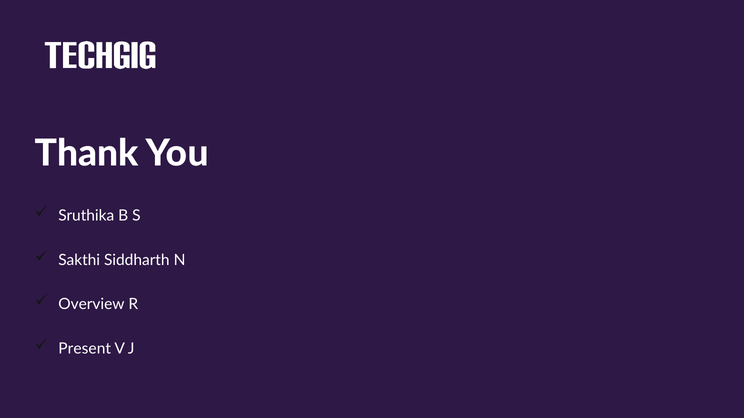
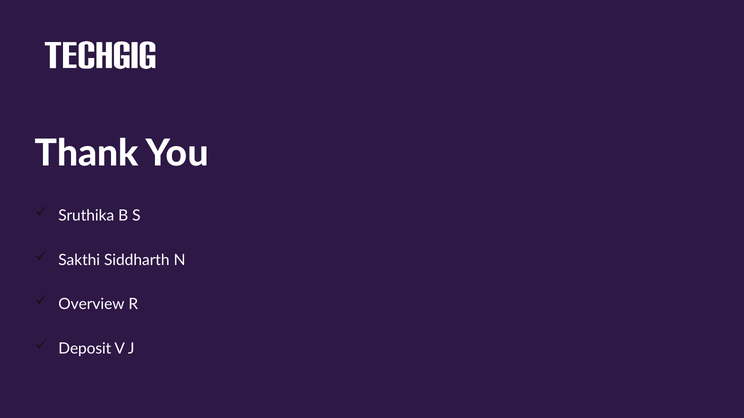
Present: Present -> Deposit (85, 349)
